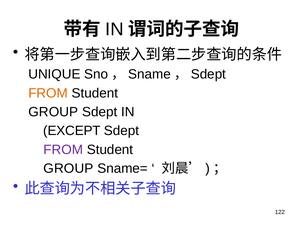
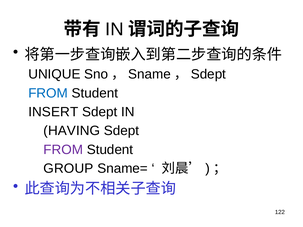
FROM colour: orange -> blue (48, 93)
GROUP: GROUP -> INSERT (53, 112)
EXCEPT: EXCEPT -> HAVING (72, 131)
